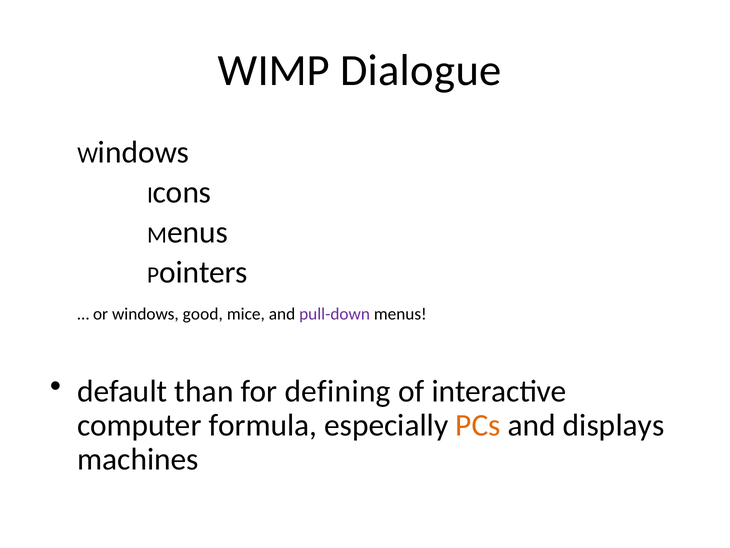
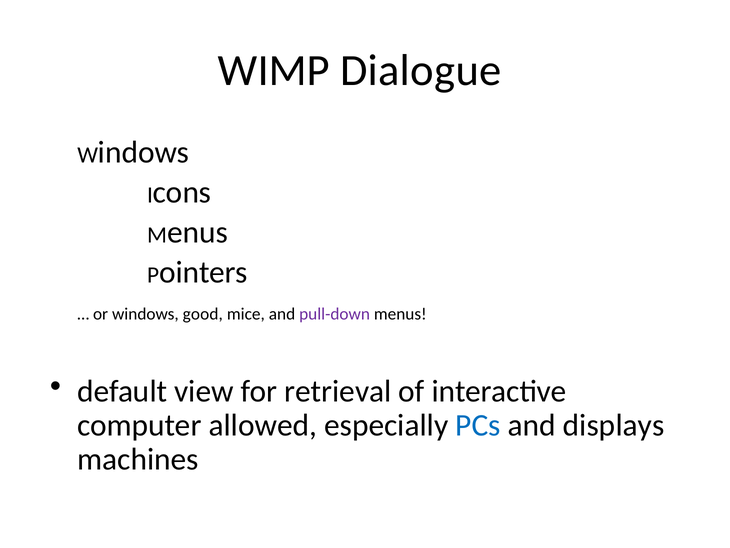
than: than -> view (204, 391)
defining: defining -> retrieval (338, 391)
formula: formula -> allowed (263, 425)
PCs colour: orange -> blue (478, 425)
